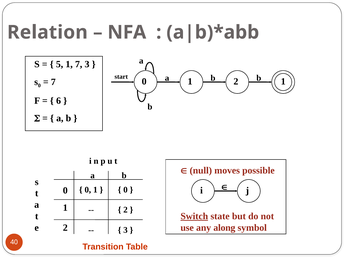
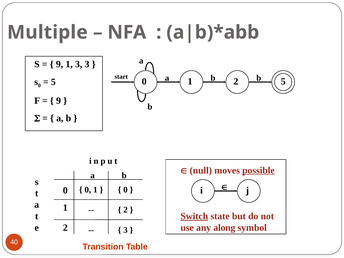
Relation: Relation -> Multiple (47, 32)
5: 5 -> 9 (60, 64)
1 7: 7 -> 3 (79, 64)
1: 1 -> 5 (283, 82)
7: 7 -> 5 (53, 82)
6: 6 -> 9 (59, 101)
possible underline: none -> present (258, 170)
